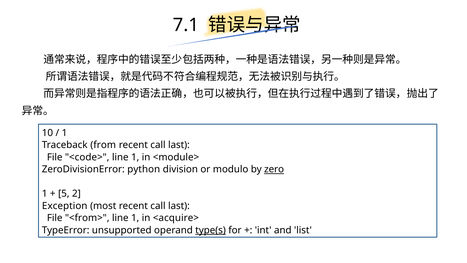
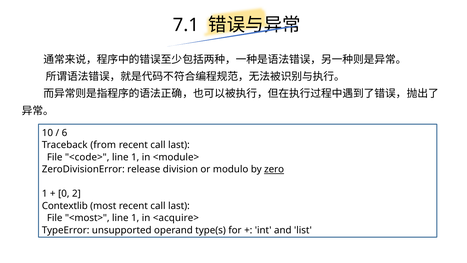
1: 1 -> 6 (65, 133)
python: python -> release (144, 169)
5: 5 -> 0 (64, 194)
Exception: Exception -> Contextlib (65, 206)
<from>: <from> -> <most> (87, 218)
type(s underline: present -> none (211, 230)
